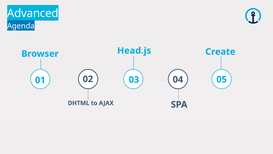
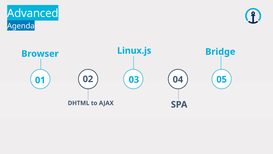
Create: Create -> Bridge (220, 52)
Head.js: Head.js -> Linux.js (134, 51)
